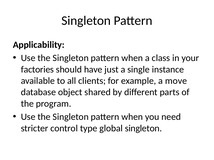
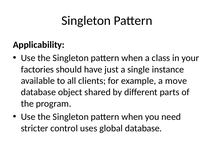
type: type -> uses (89, 129)
global singleton: singleton -> database (143, 129)
